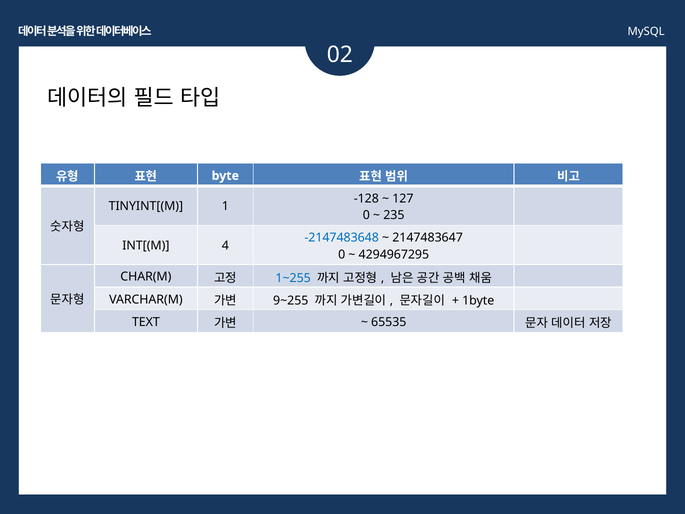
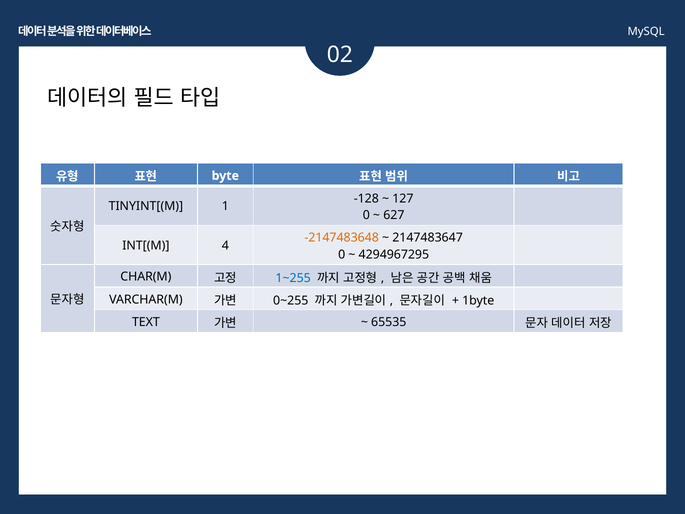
235: 235 -> 627 (394, 215)
-2147483648 colour: blue -> orange (342, 238)
9~255: 9~255 -> 0~255 (291, 300)
